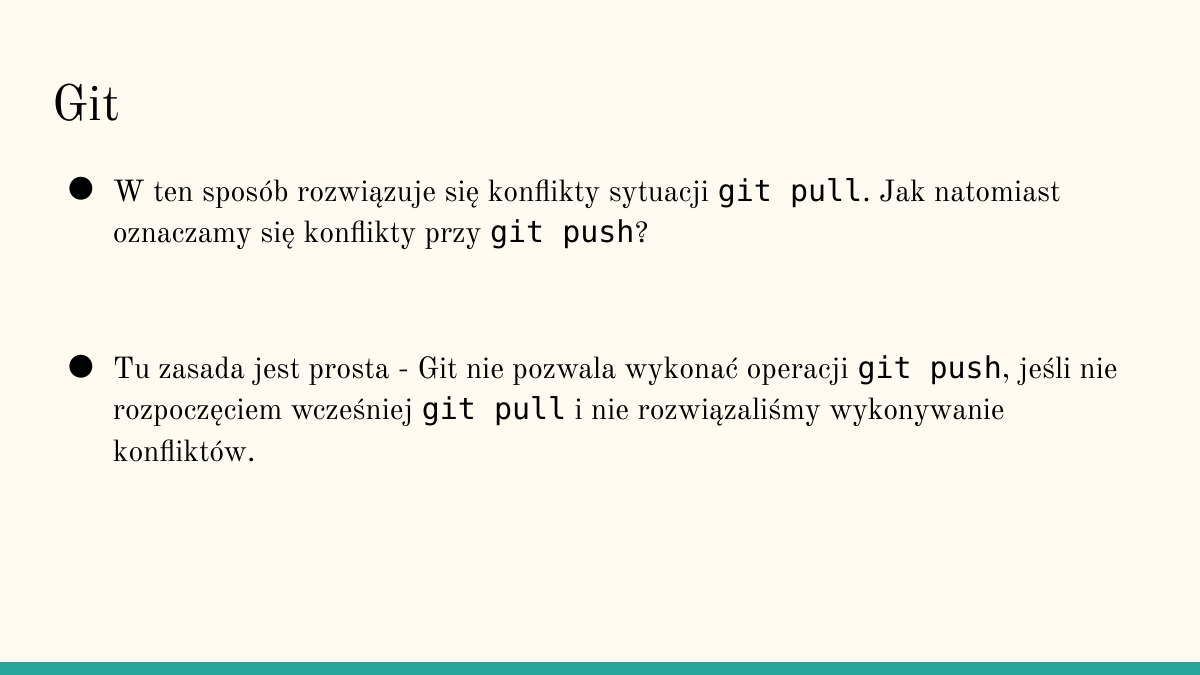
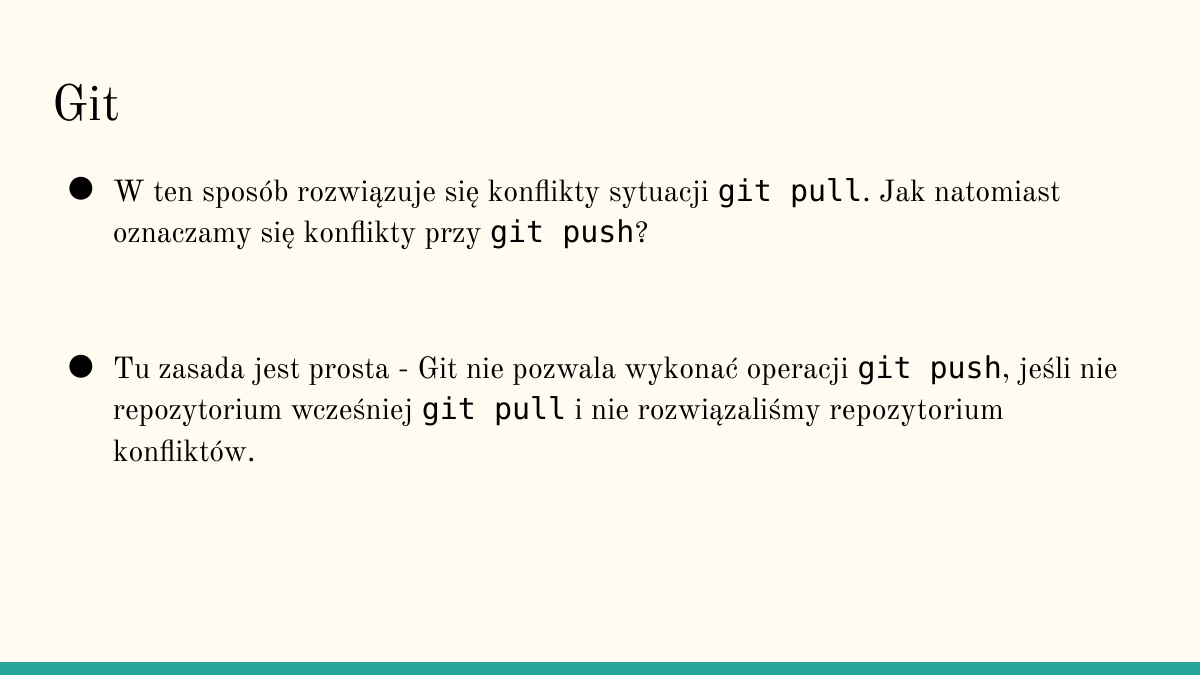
rozpoczęciem: rozpoczęciem -> repozytorium (198, 410)
rozwiązaliśmy wykonywanie: wykonywanie -> repozytorium (917, 410)
